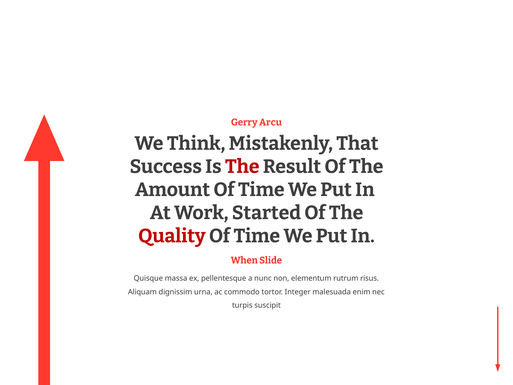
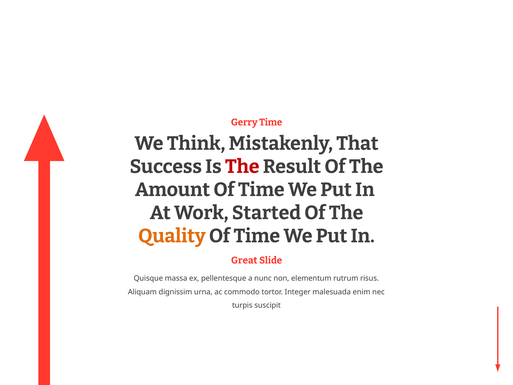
Gerry Arcu: Arcu -> Time (271, 122)
Quality colour: red -> orange (172, 236)
When: When -> Great (244, 260)
